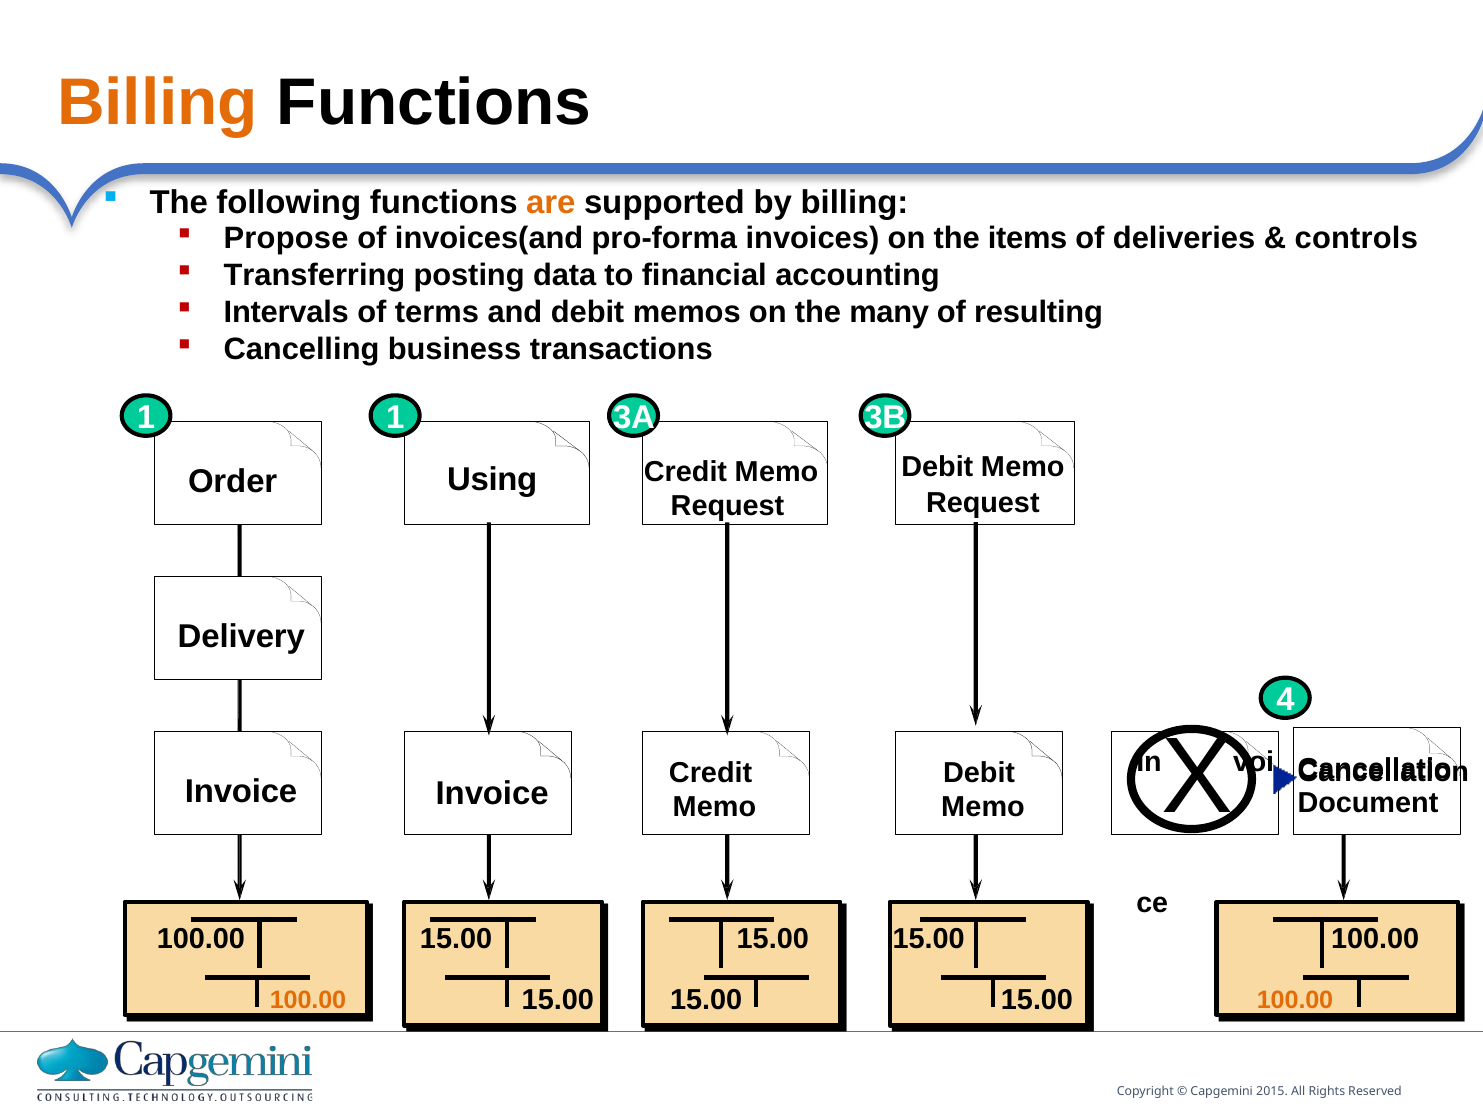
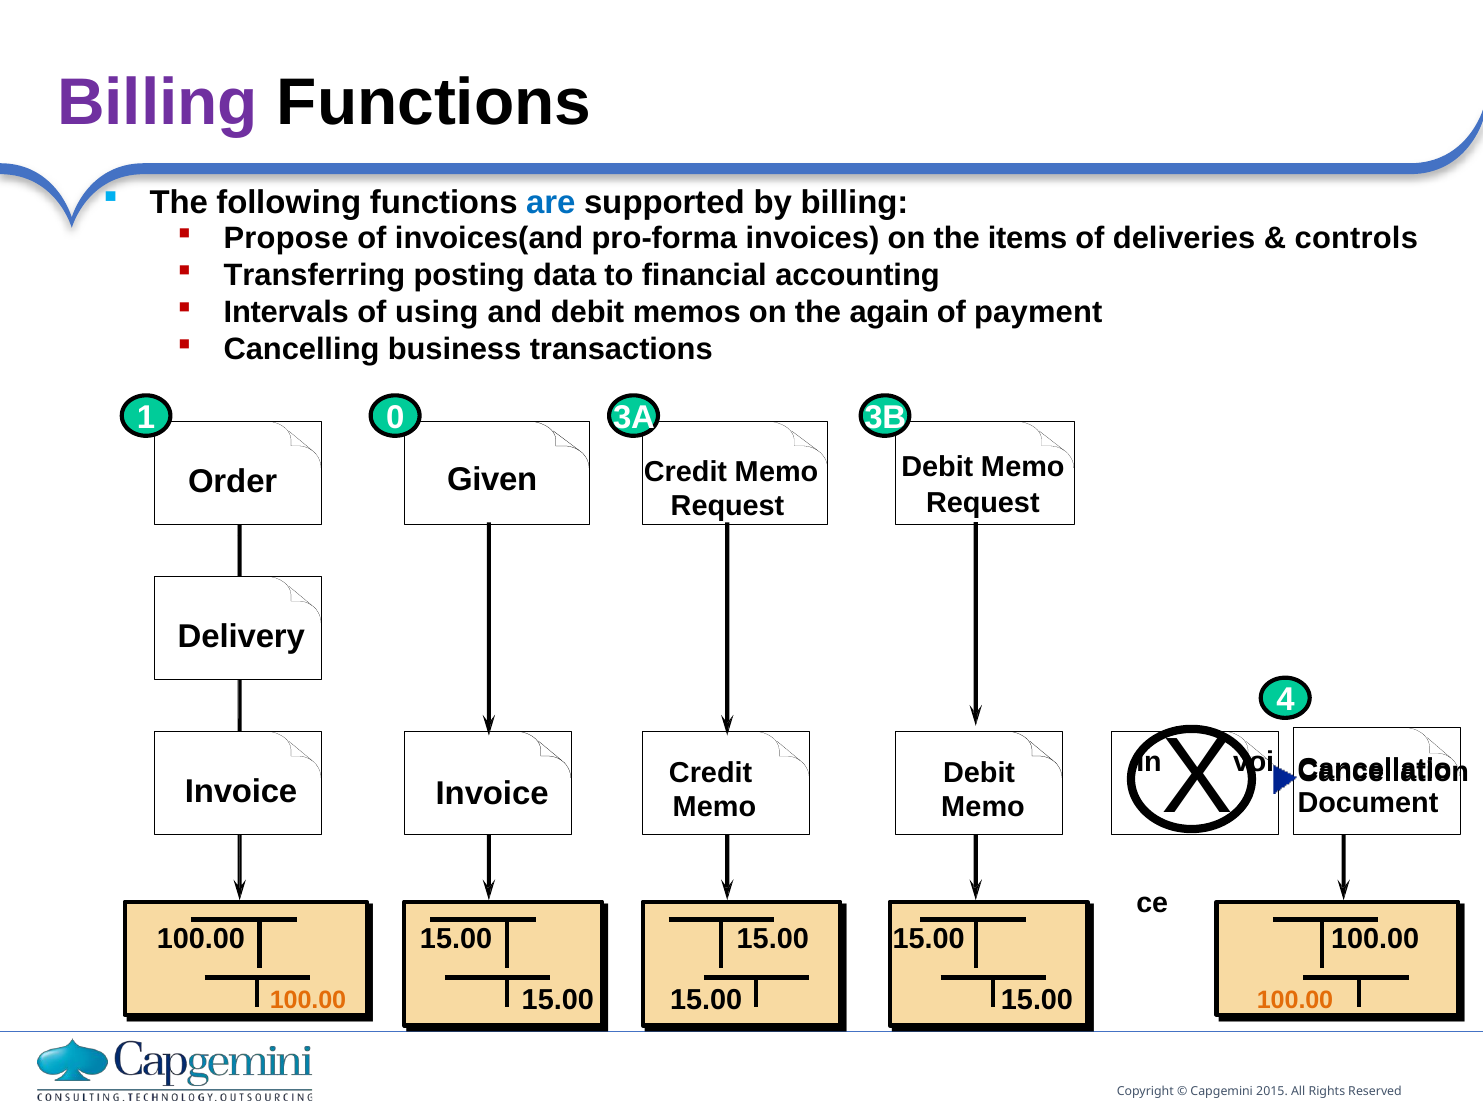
Billing colour: orange -> purple (158, 103)
are colour: orange -> blue (551, 203)
terms: terms -> using (437, 312)
many: many -> again (889, 312)
resulting: resulting -> payment (1038, 312)
1 1: 1 -> 0 (395, 418)
Using: Using -> Given (492, 479)
